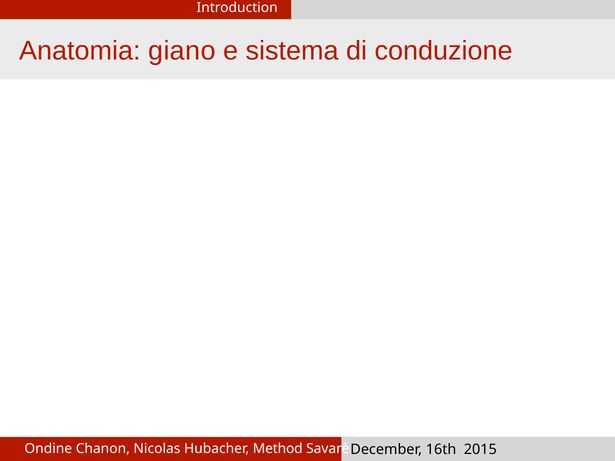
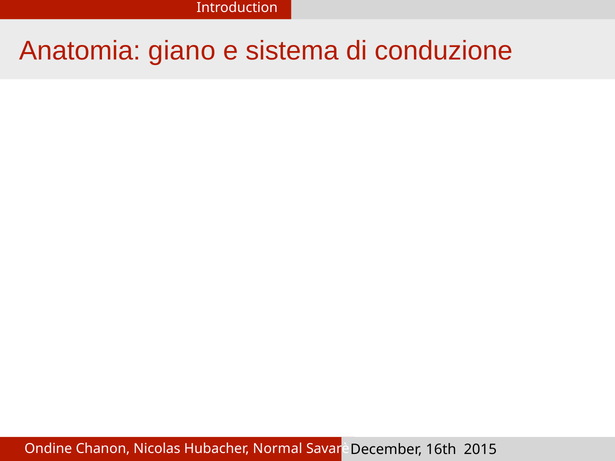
Method: Method -> Normal (278, 449)
